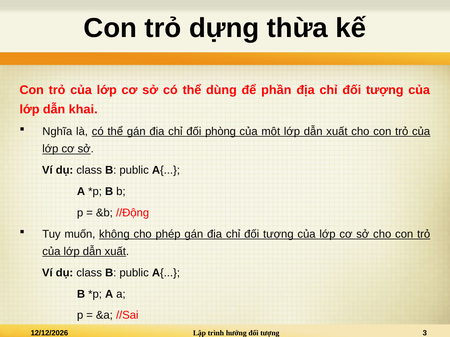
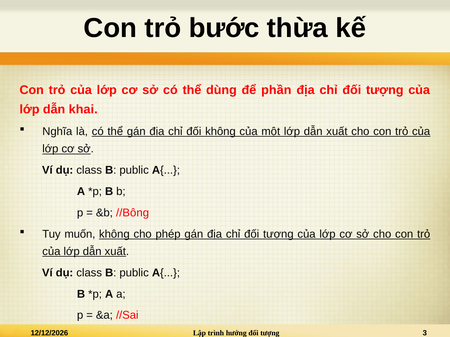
dựng: dựng -> bước (224, 28)
đối phòng: phòng -> không (220, 132)
//Động: //Động -> //Bông (133, 213)
